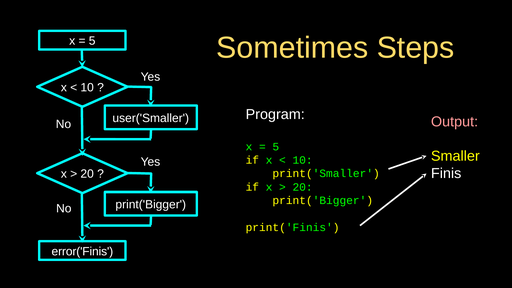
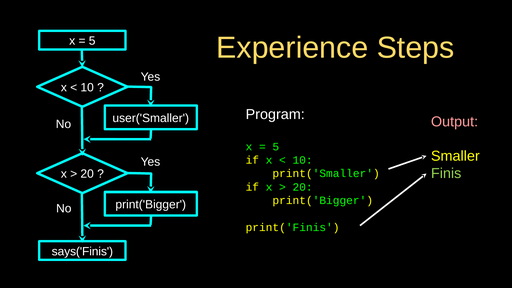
Sometimes: Sometimes -> Experience (292, 48)
Finis colour: white -> light green (446, 174)
error('Finis: error('Finis -> says('Finis (82, 251)
